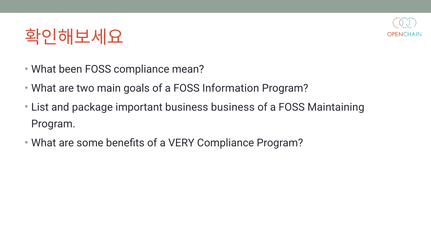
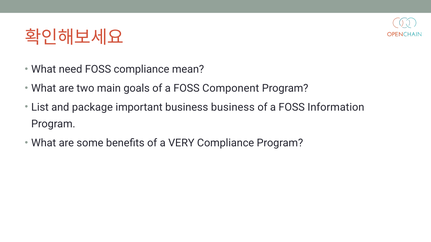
been: been -> need (70, 70)
Information: Information -> Component (231, 89)
Maintaining: Maintaining -> Information (336, 107)
